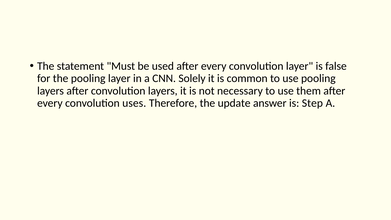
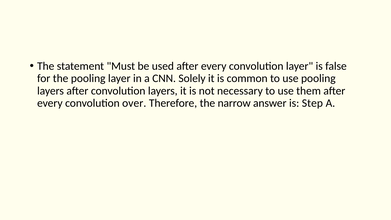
uses: uses -> over (134, 103)
update: update -> narrow (234, 103)
